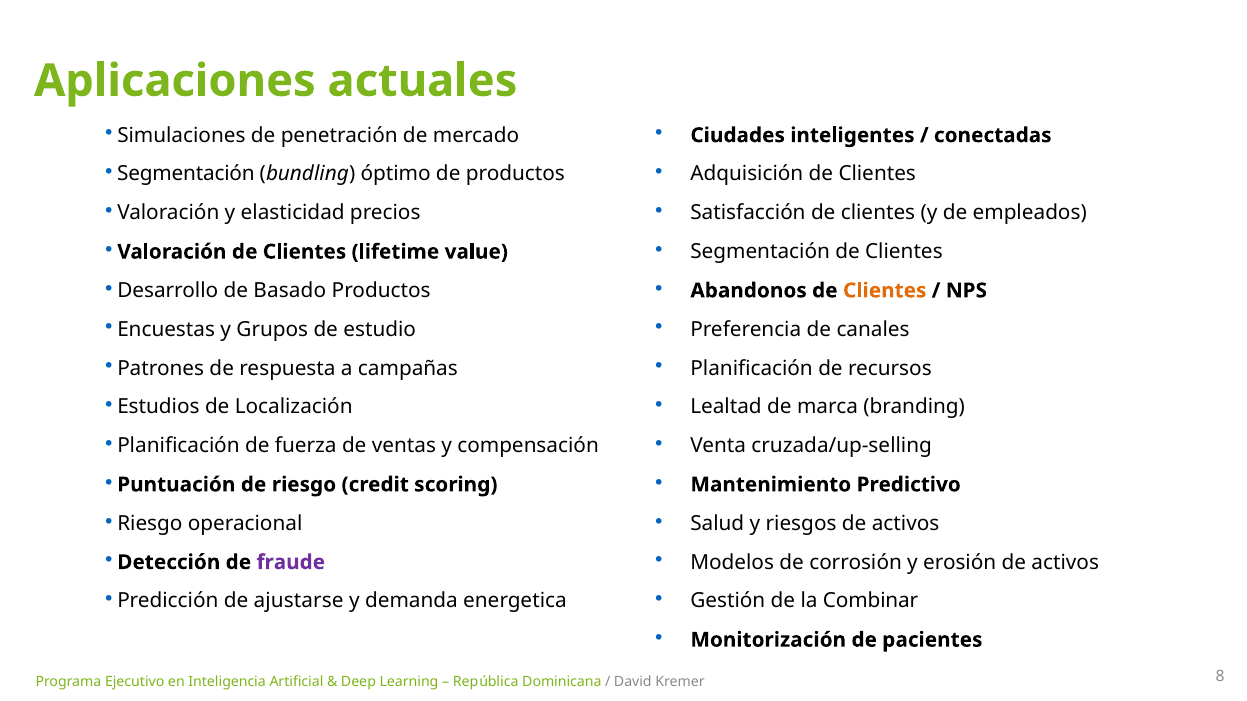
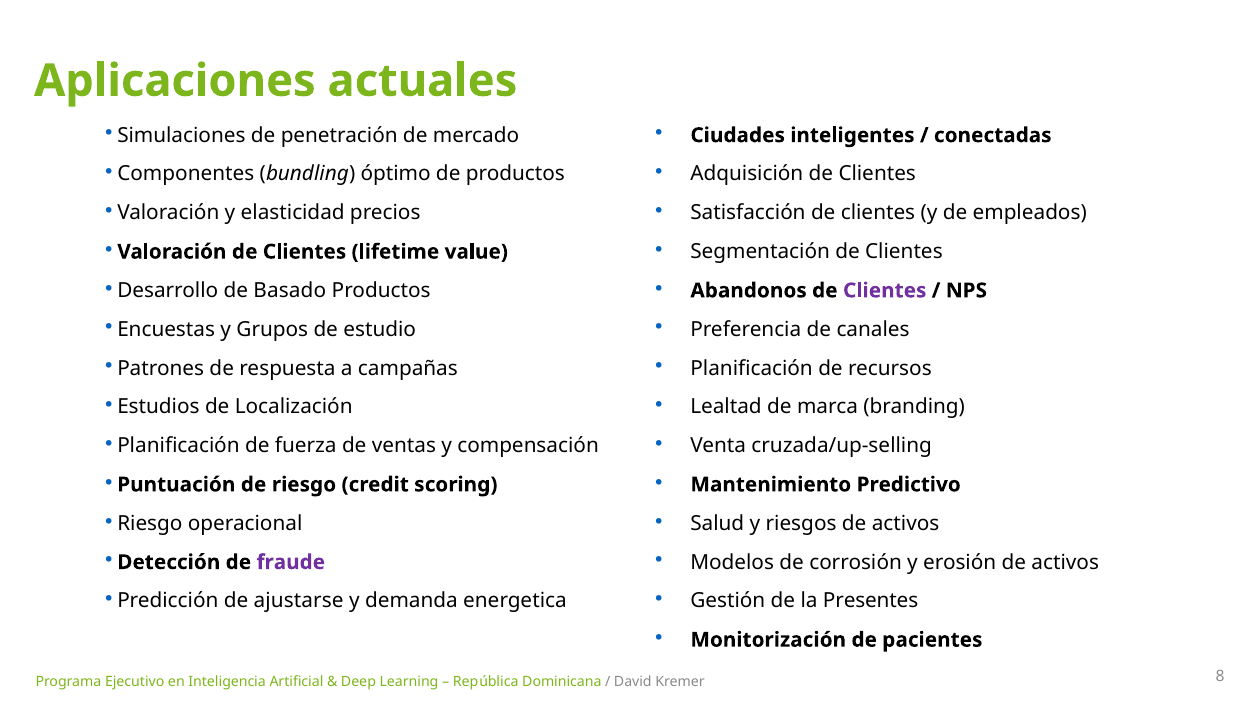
Segmentación: Segmentación -> Componentes (186, 174)
Clientes colour: orange -> purple (885, 291)
Combinar: Combinar -> Presentes (871, 601)
